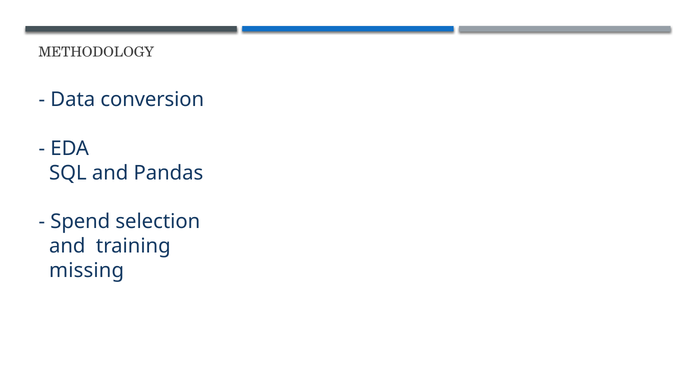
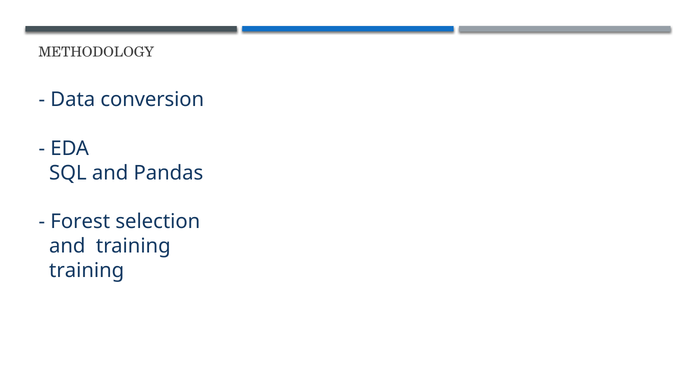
Spend: Spend -> Forest (80, 221)
missing: missing -> training (87, 270)
